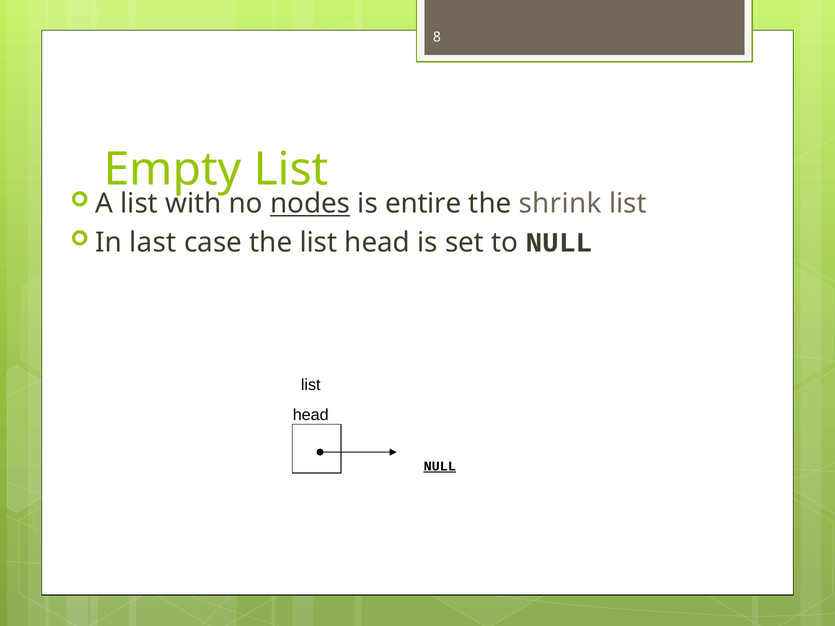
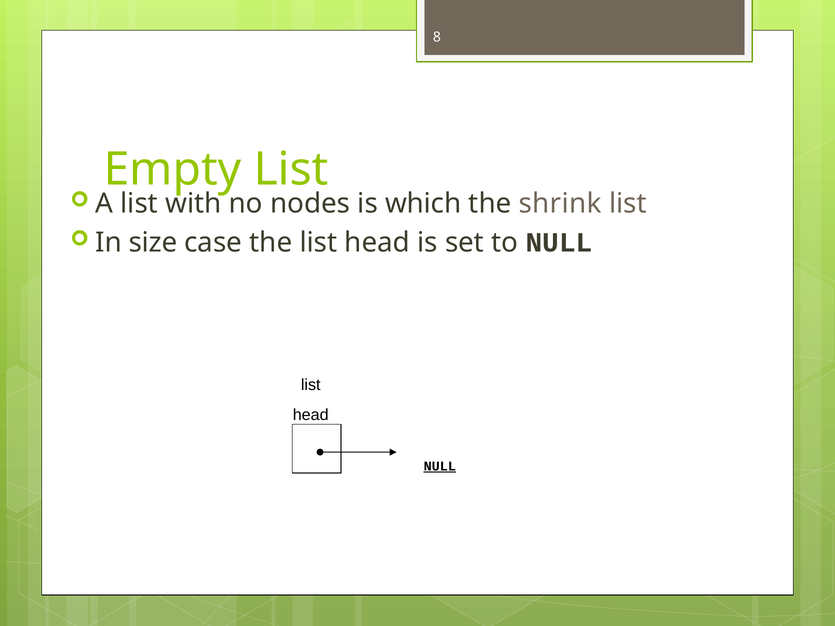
nodes underline: present -> none (310, 204)
entire: entire -> which (423, 204)
last: last -> size (153, 243)
